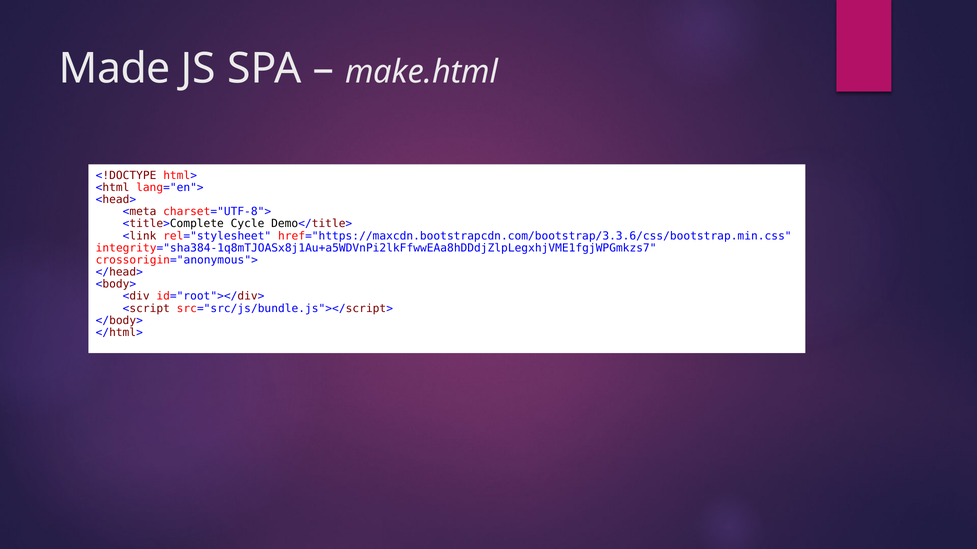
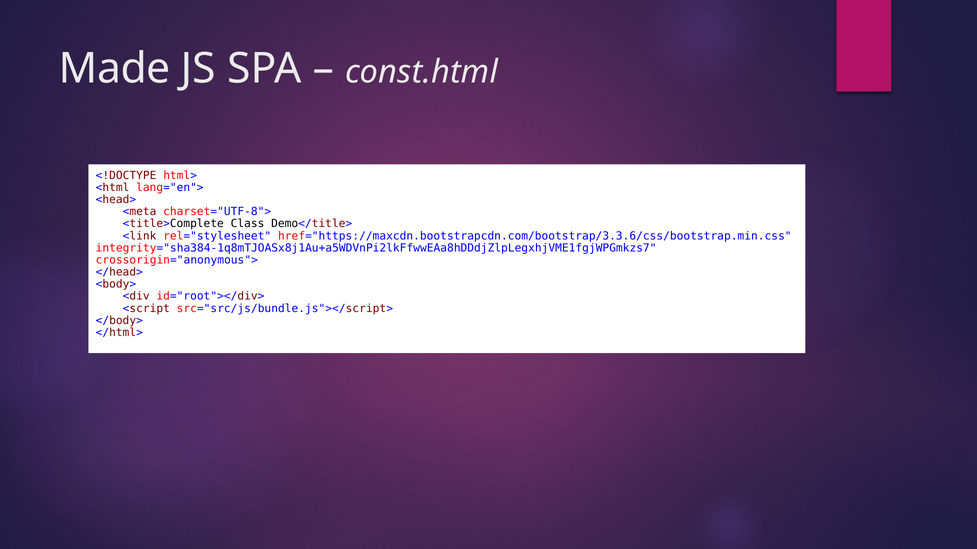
make.html: make.html -> const.html (422, 72)
Cycle: Cycle -> Class (248, 224)
